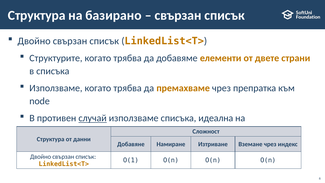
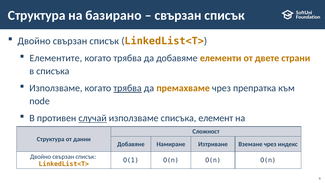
Структурите: Структурите -> Елементите (56, 58)
трябва underline: none -> present (128, 88)
идеална: идеална -> елемент (216, 118)
